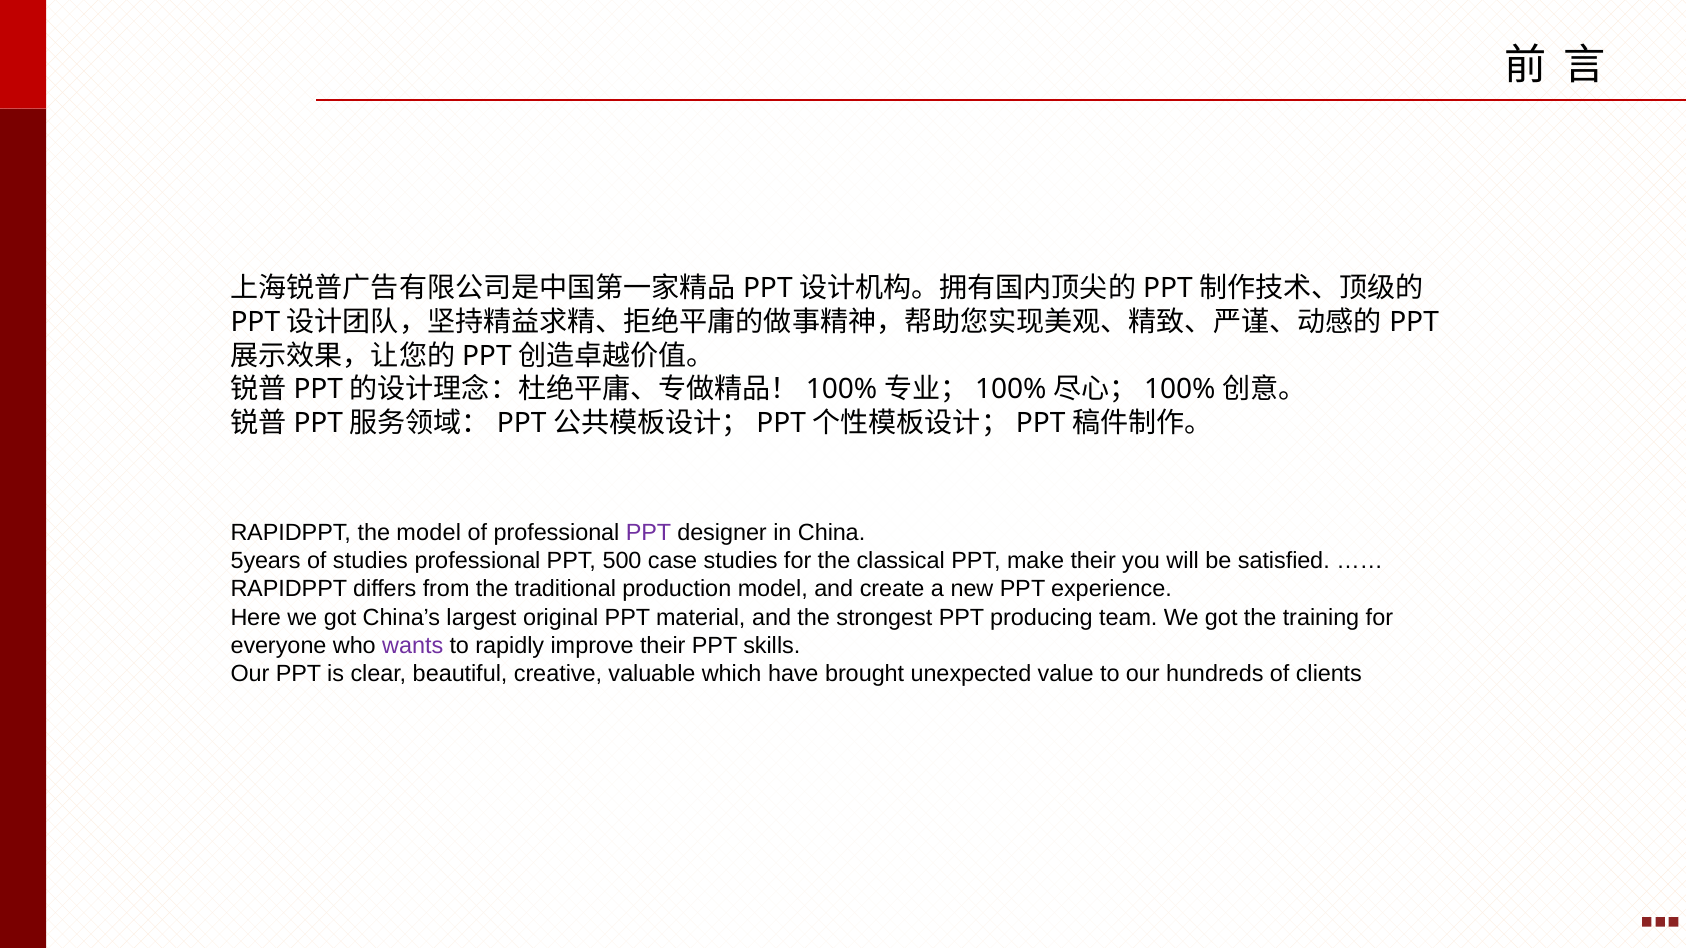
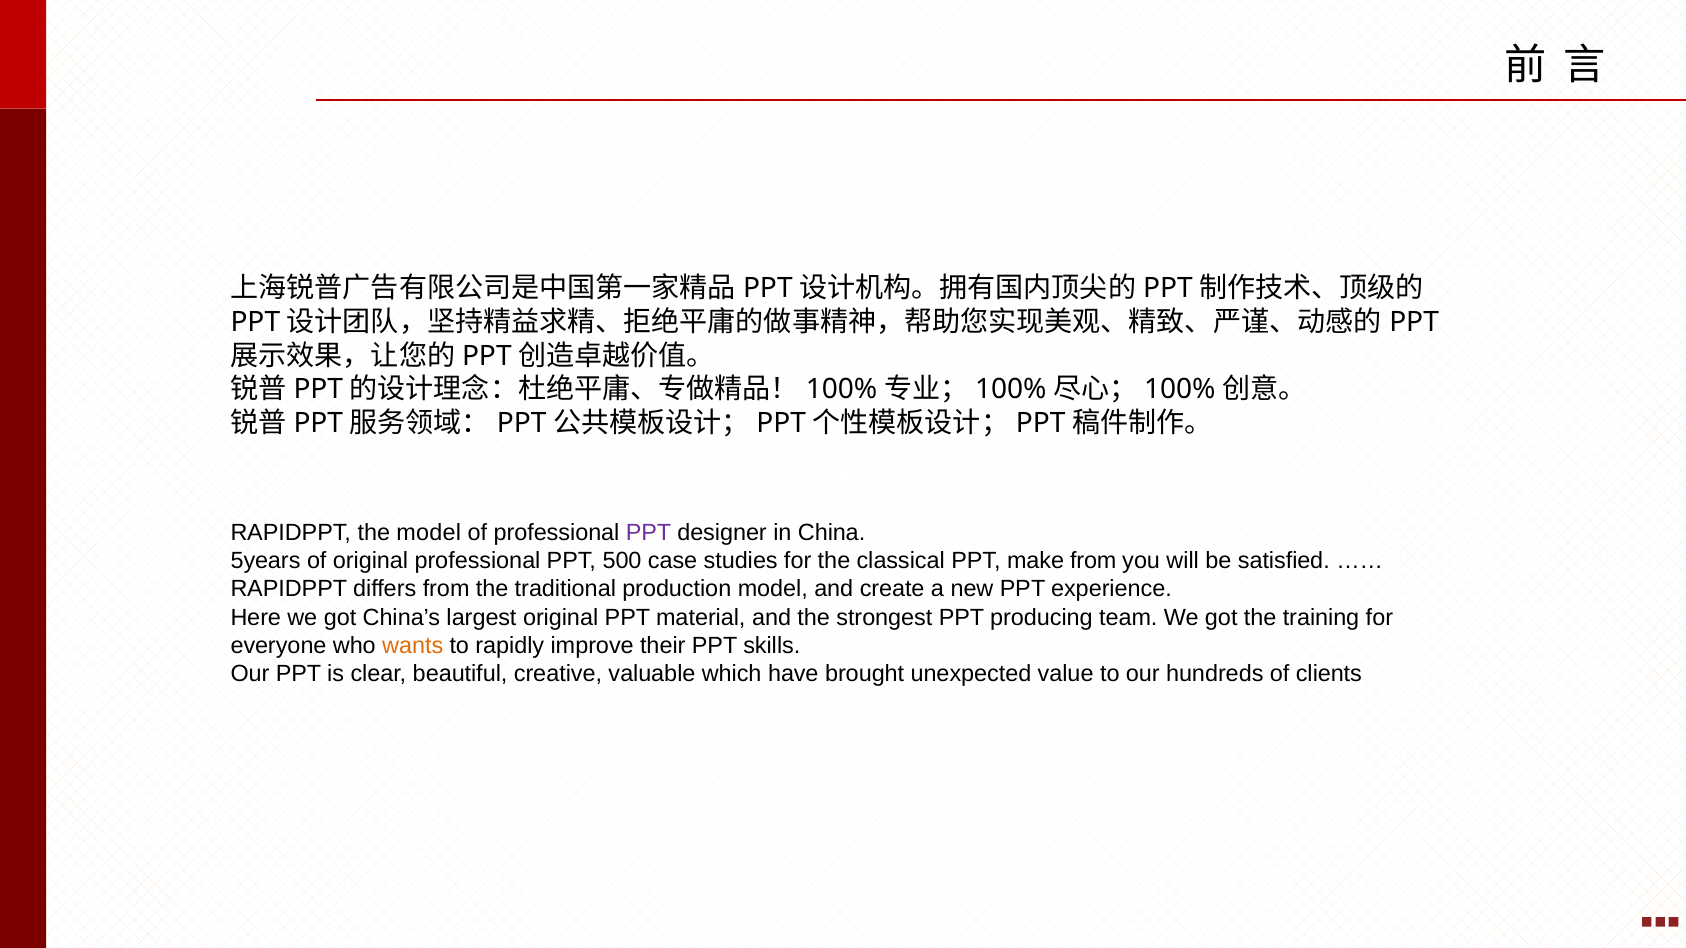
of studies: studies -> original (371, 561)
make their: their -> from (1093, 561)
wants colour: purple -> orange (413, 646)
